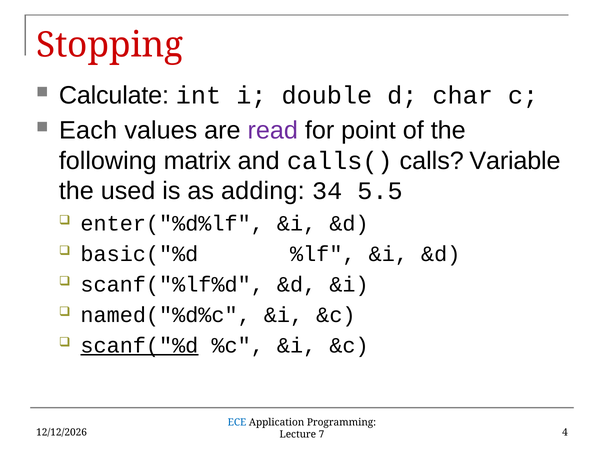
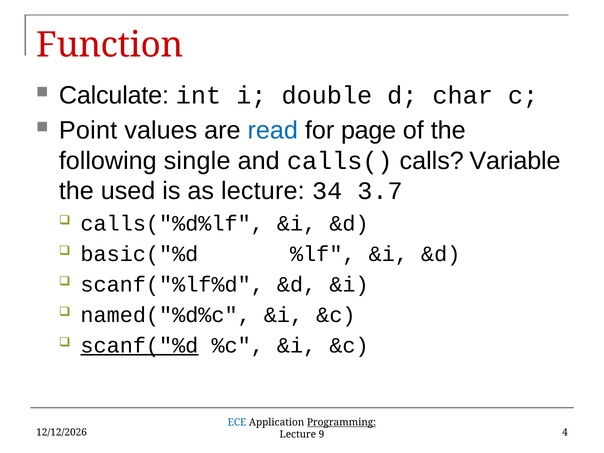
Stopping: Stopping -> Function (110, 45)
Each: Each -> Point (88, 131)
read colour: purple -> blue (273, 131)
point: point -> page (369, 131)
matrix: matrix -> single (197, 161)
as adding: adding -> lecture (263, 191)
5.5: 5.5 -> 3.7 (380, 191)
enter("%d%lf: enter("%d%lf -> calls("%d%lf (172, 223)
Programming underline: none -> present (342, 422)
7: 7 -> 9 (322, 435)
